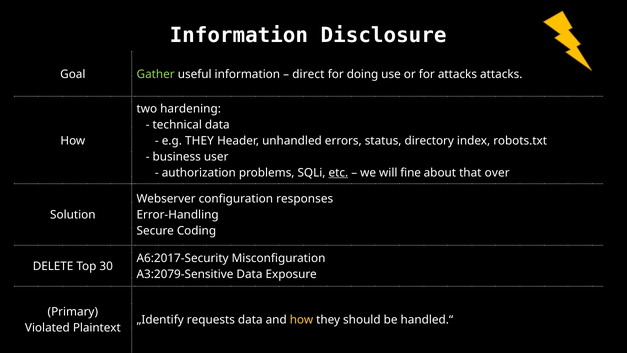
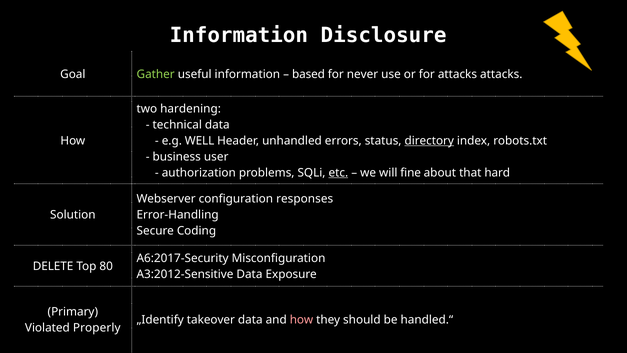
direct: direct -> based (308, 74)
doing: doing -> never (363, 74)
e.g THEY: THEY -> WELL (200, 141)
directory underline: none -> present (429, 141)
over: over -> hard (497, 173)
30: 30 -> 80 (106, 266)
A3:2079-Sensitive: A3:2079-Sensitive -> A3:2012-Sensitive (185, 274)
requests: requests -> takeover (211, 320)
how colour: yellow -> pink (302, 320)
Plaintext: Plaintext -> Properly (97, 328)
